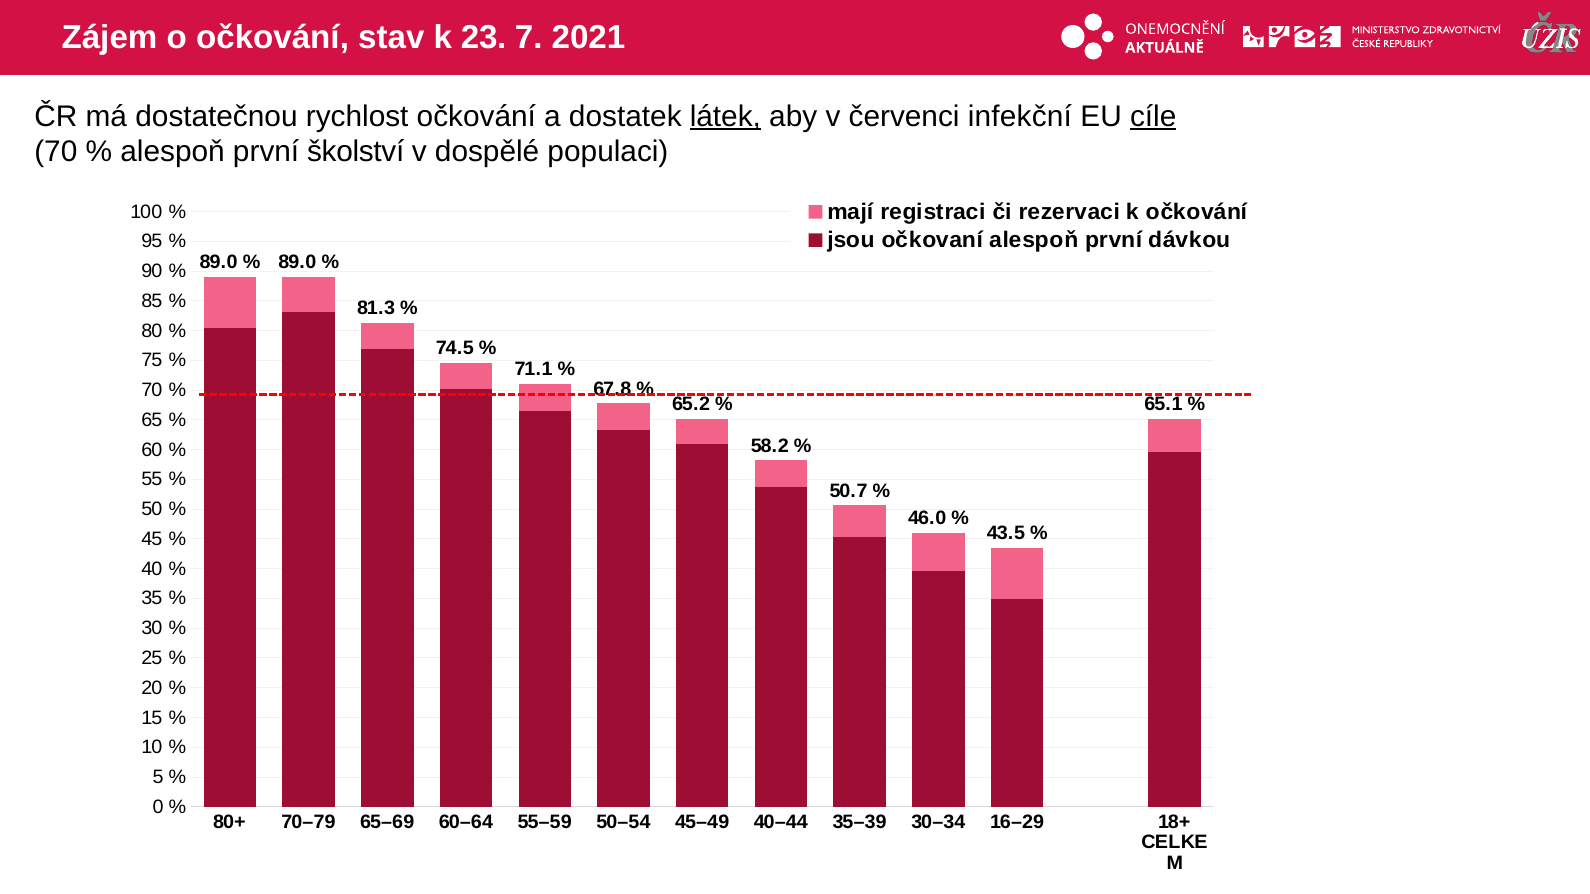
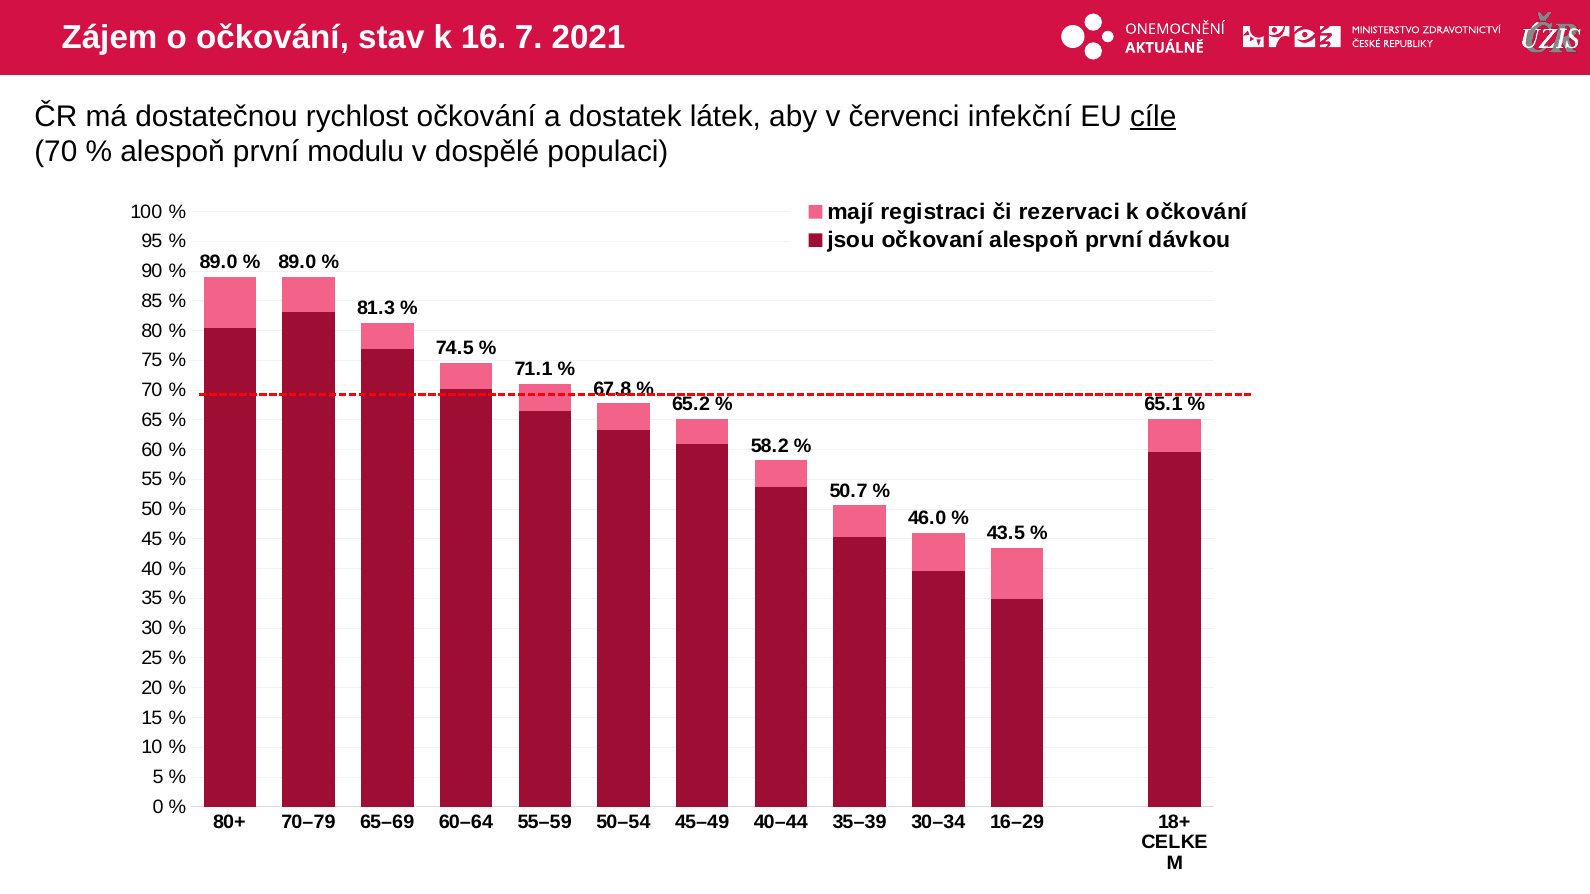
23: 23 -> 16 (484, 37)
látek underline: present -> none (725, 116)
školství: školství -> modulu (356, 152)
